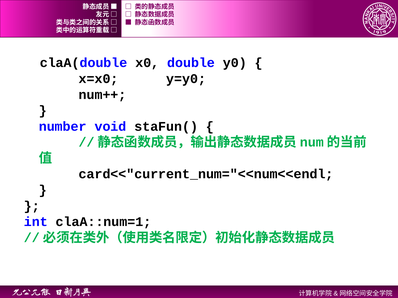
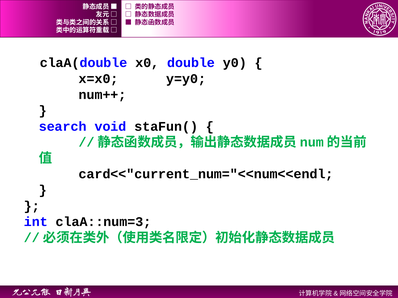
number: number -> search (63, 127)
claA::num=1: claA::num=1 -> claA::num=3 (103, 222)
